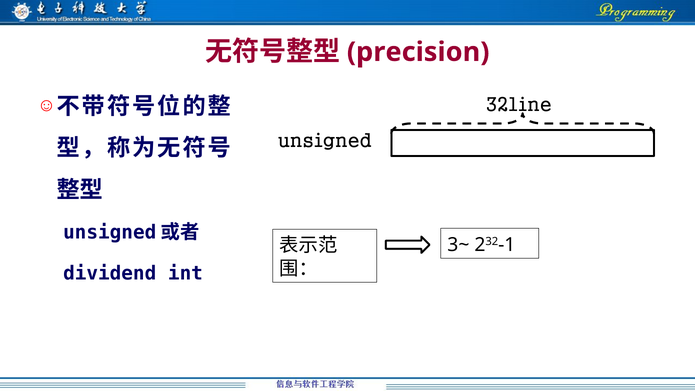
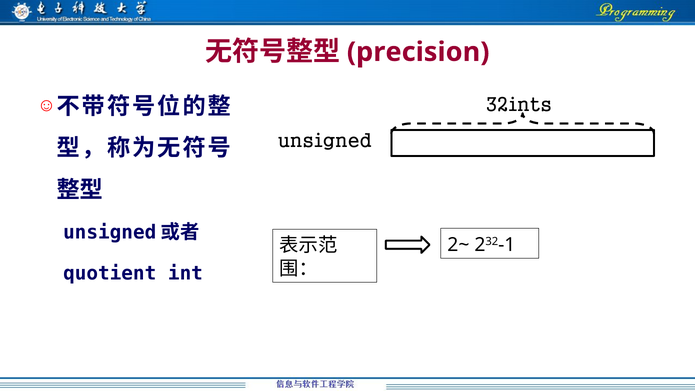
32line: 32line -> 32ints (519, 105)
3~: 3~ -> 2~ (458, 245)
dividend: dividend -> quotient (110, 273)
